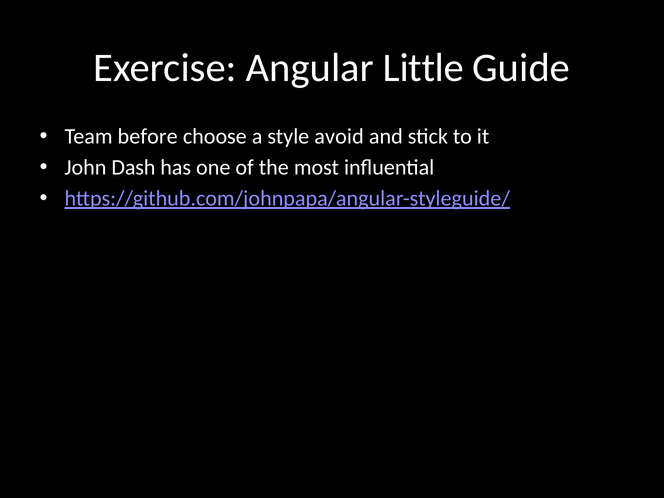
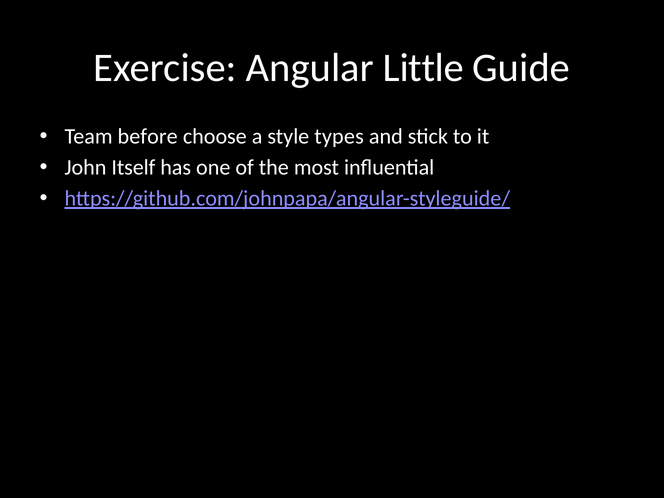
avoid: avoid -> types (339, 137)
Dash: Dash -> Itself (133, 168)
